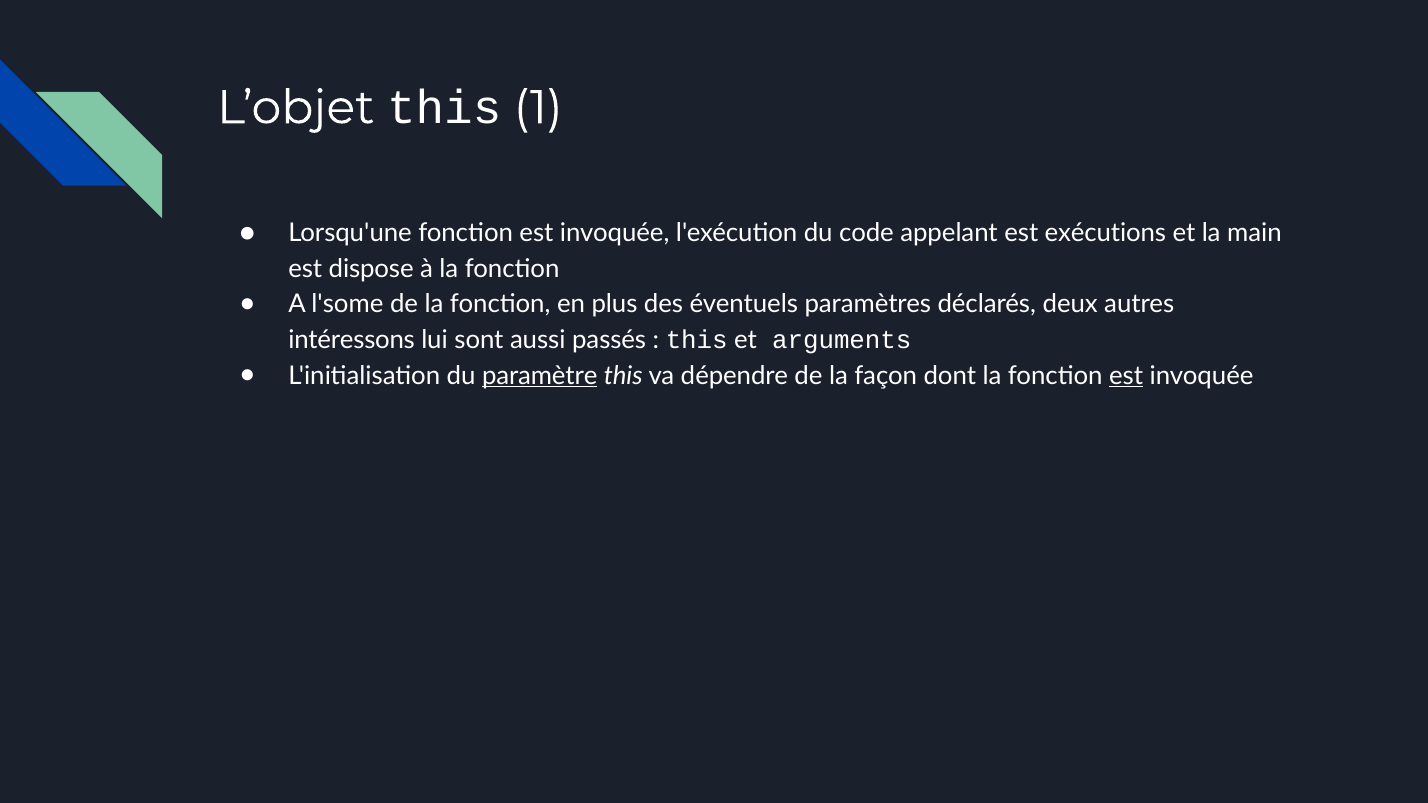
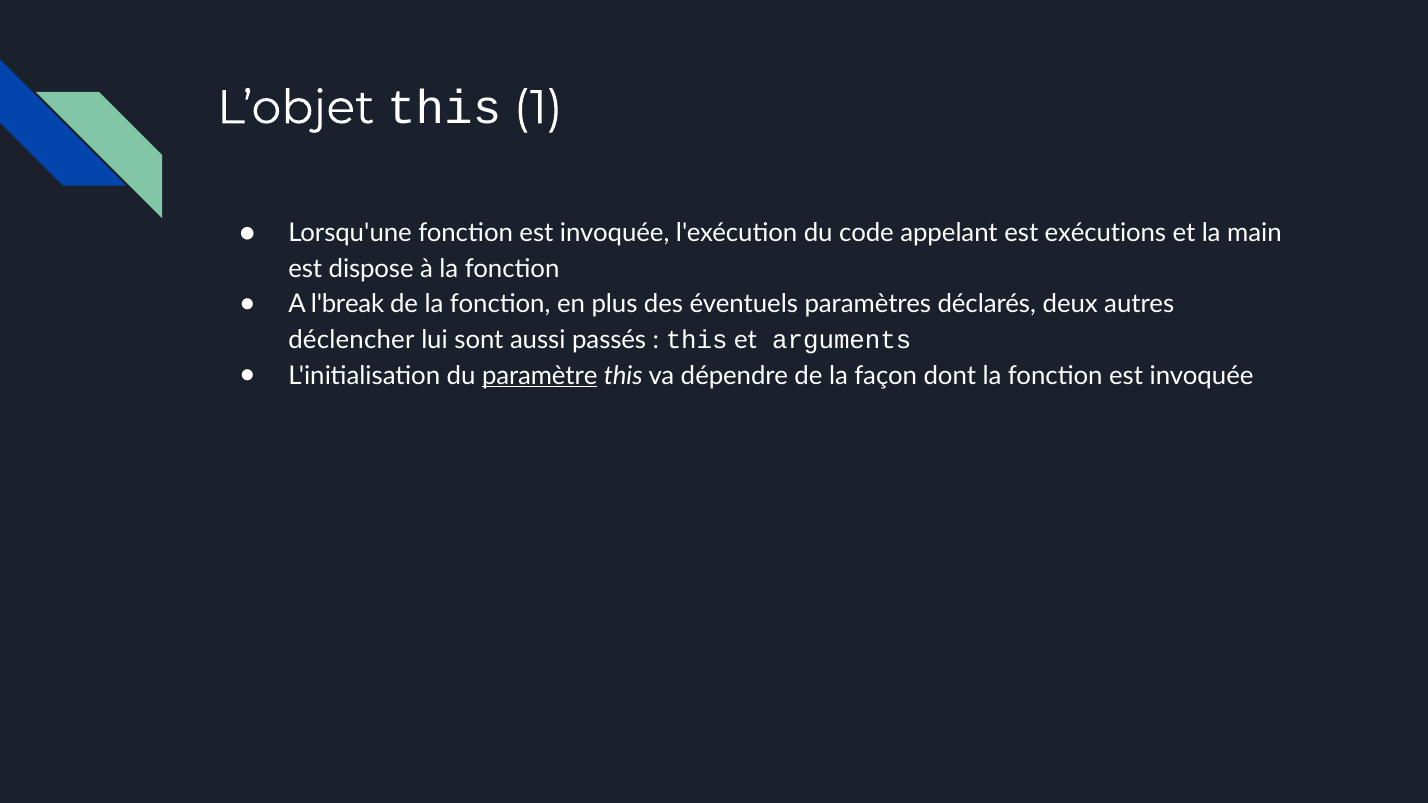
l'some: l'some -> l'break (348, 305)
intéressons: intéressons -> déclencher (351, 340)
est underline: present -> none (1126, 376)
